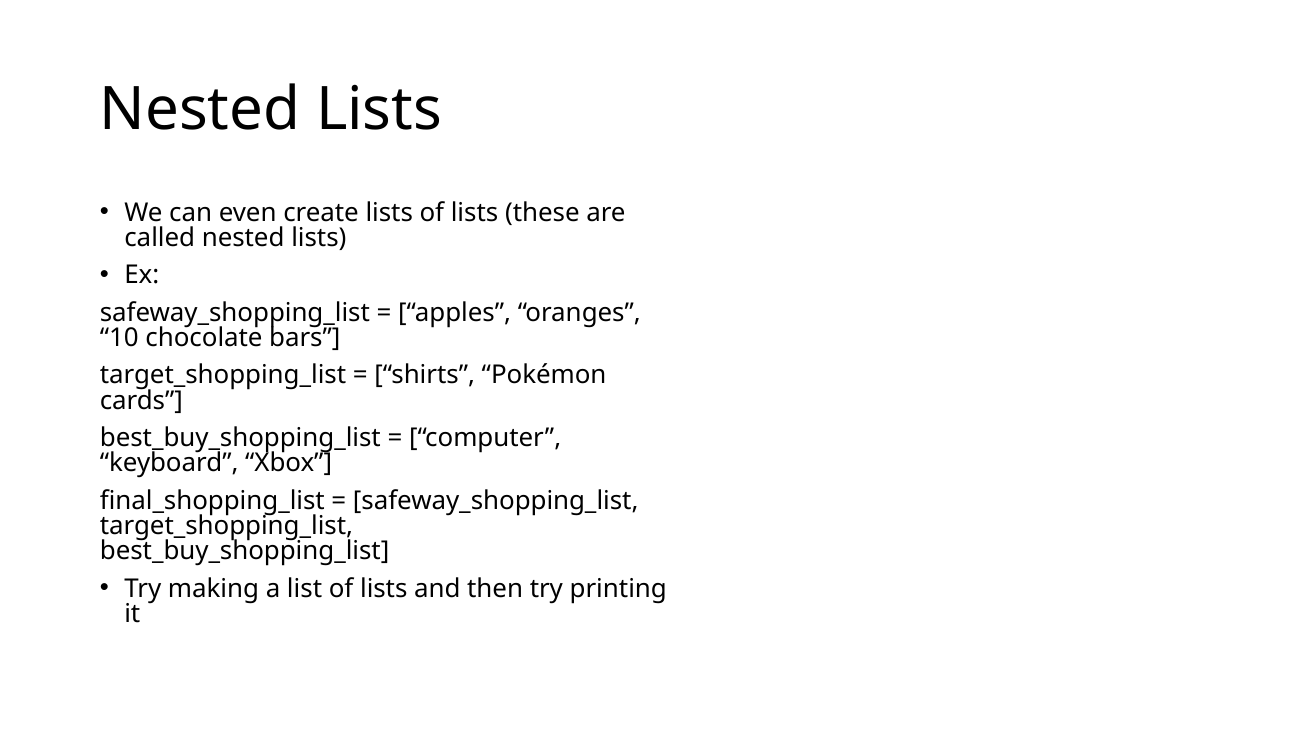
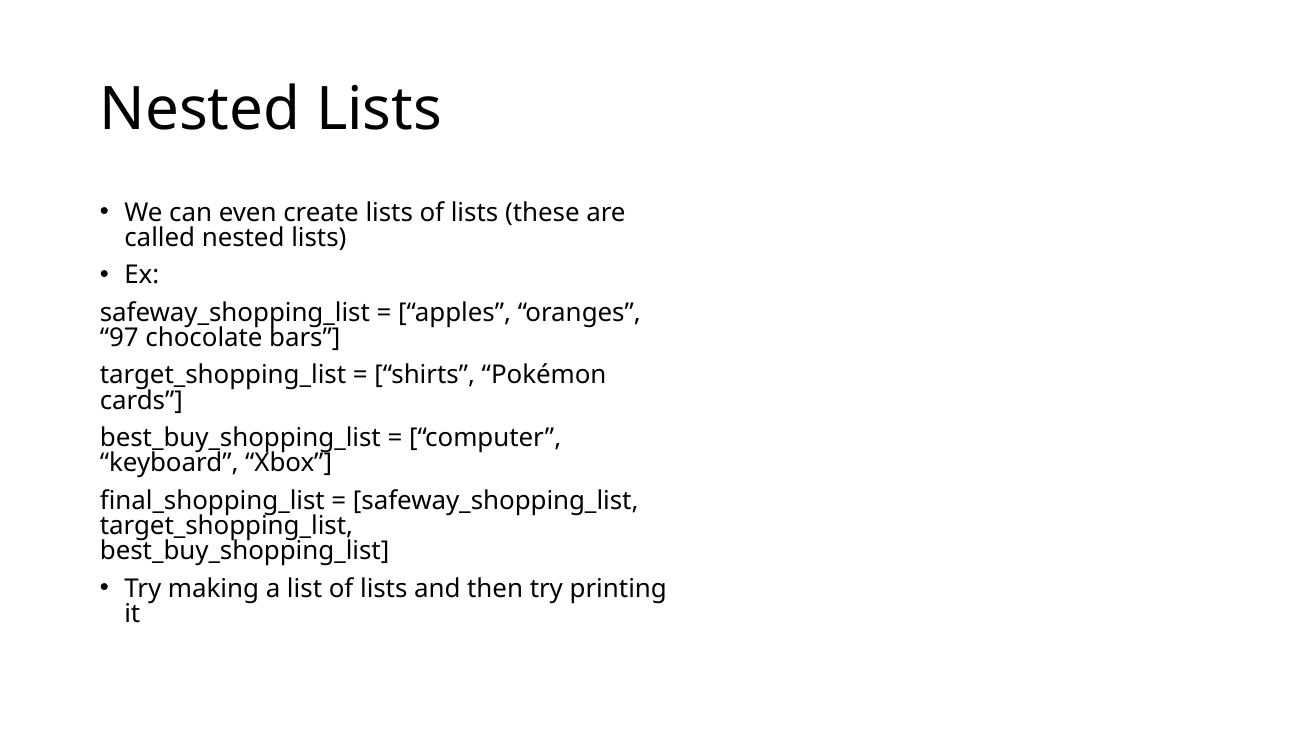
10: 10 -> 97 (119, 338)
